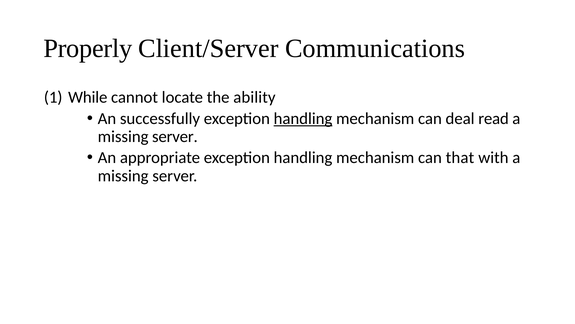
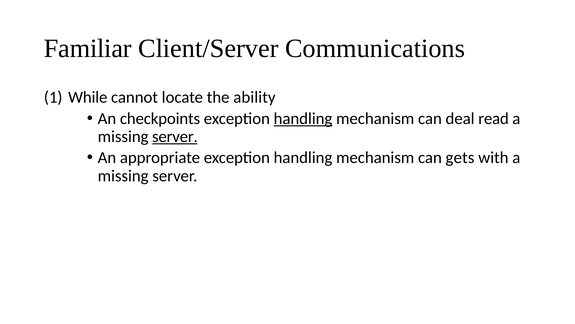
Properly: Properly -> Familiar (88, 48)
successfully: successfully -> checkpoints (160, 118)
server underline: none -> present (175, 136)
that: that -> gets (460, 157)
